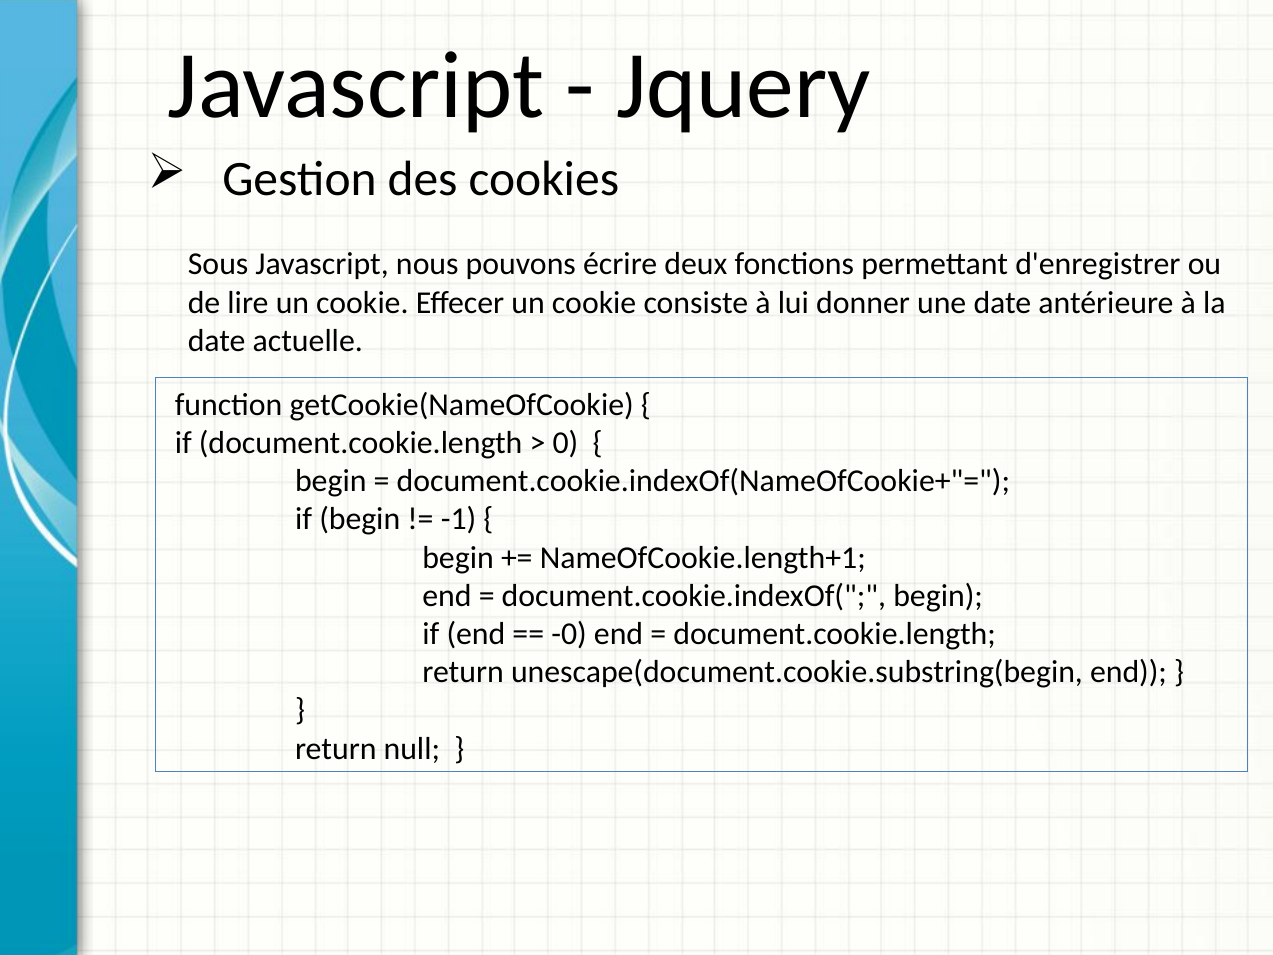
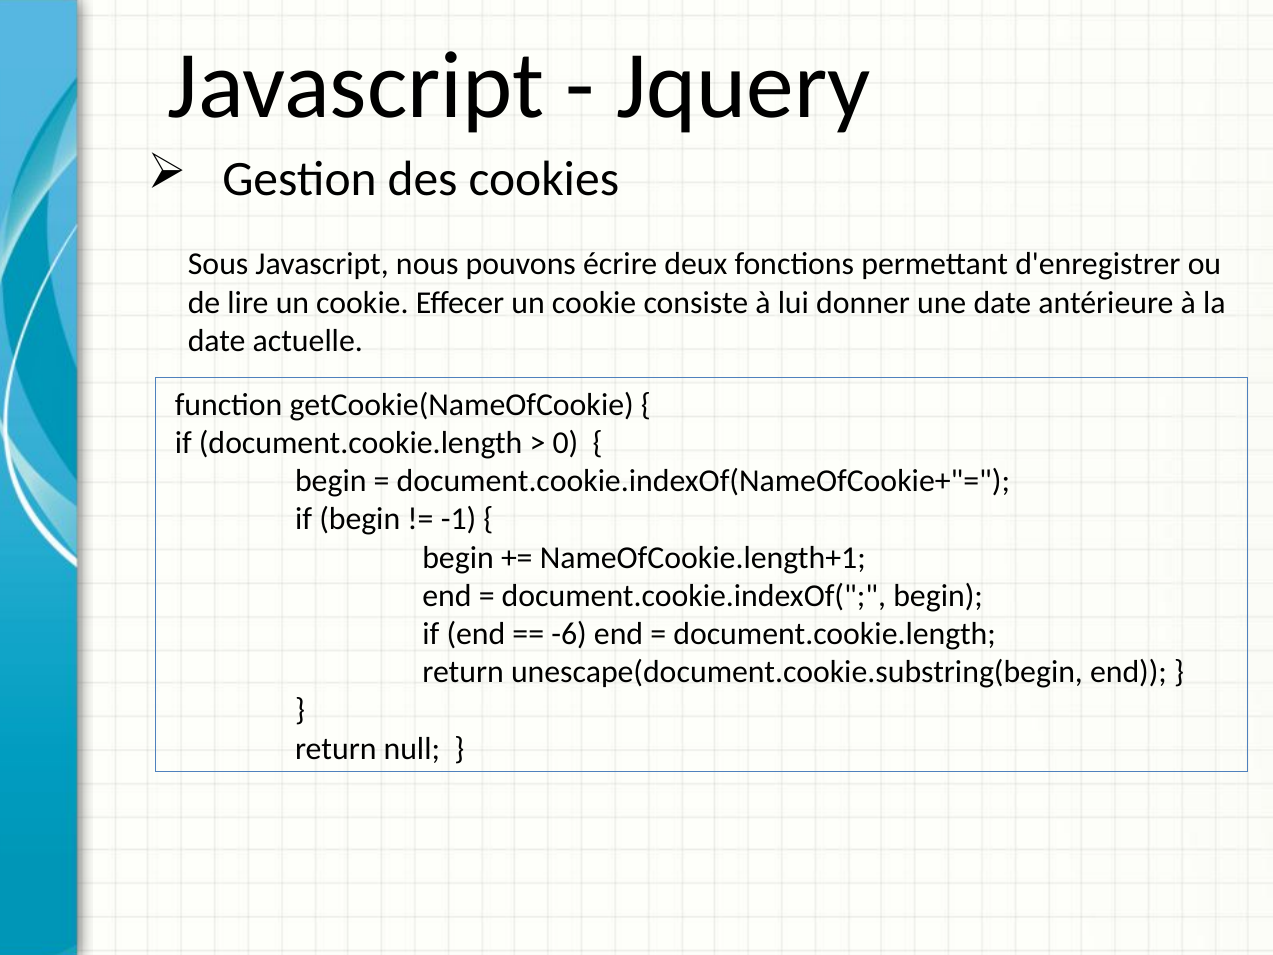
-0: -0 -> -6 (569, 634)
